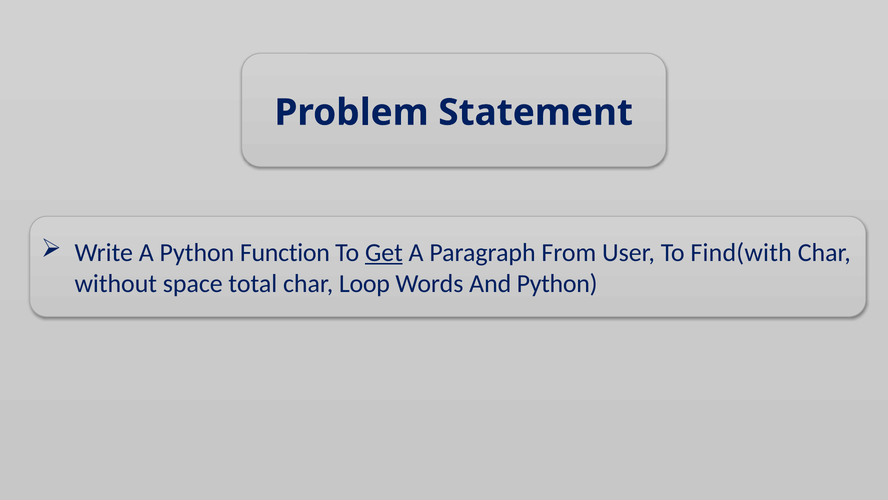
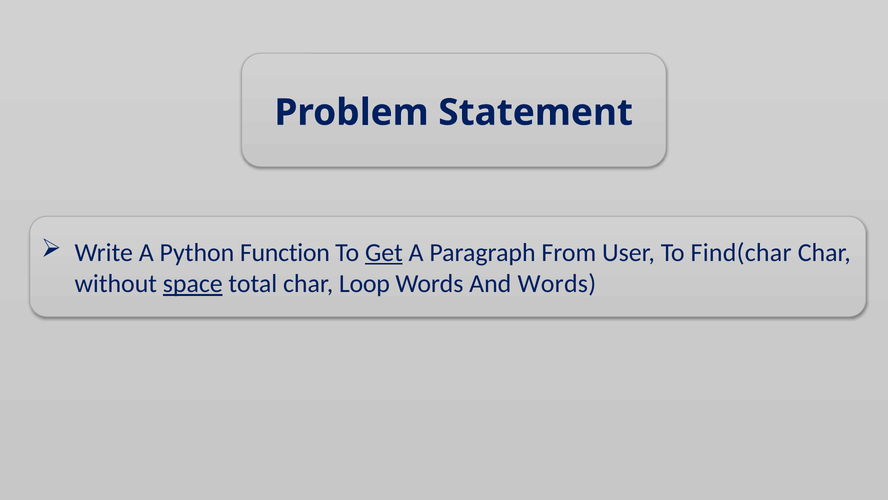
Find(with: Find(with -> Find(char (741, 252)
space underline: none -> present (193, 284)
And Python: Python -> Words (557, 284)
